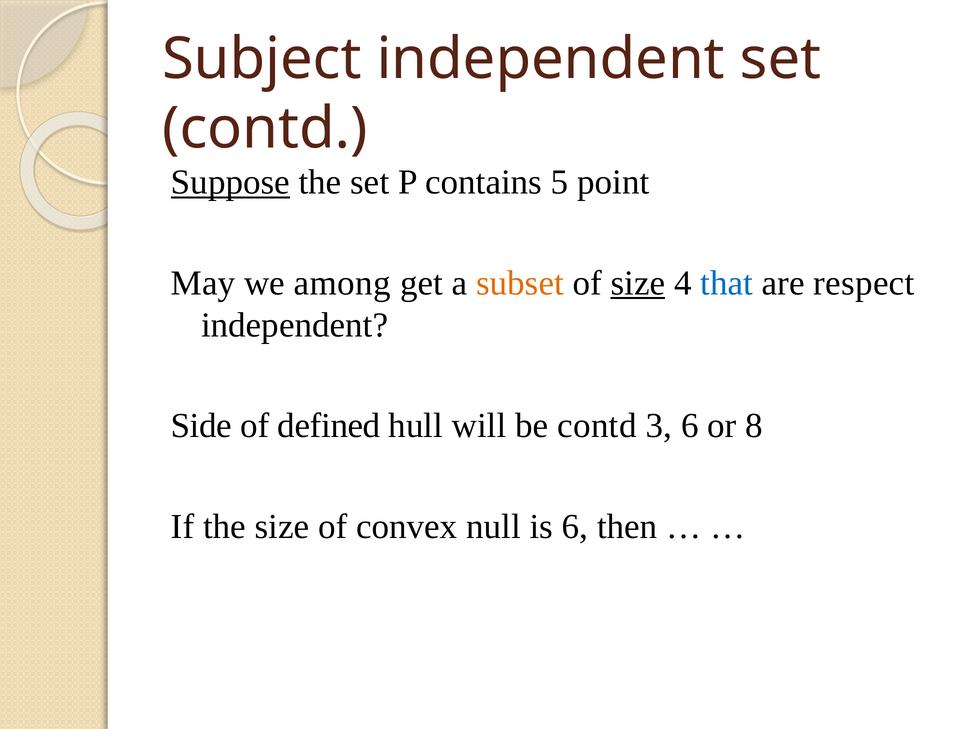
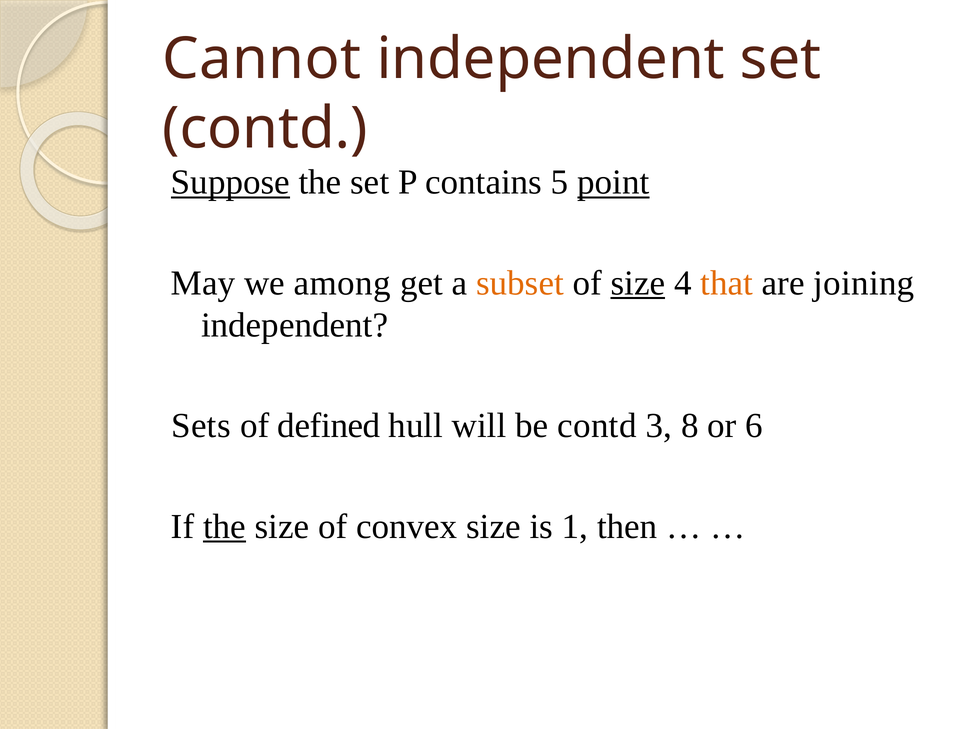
Subject: Subject -> Cannot (262, 59)
point underline: none -> present (613, 182)
that colour: blue -> orange (727, 283)
respect: respect -> joining (864, 283)
Side: Side -> Sets (201, 426)
3 6: 6 -> 8 (690, 426)
8: 8 -> 6 (754, 426)
the underline: none -> present (224, 526)
convex null: null -> size (494, 526)
is 6: 6 -> 1 (575, 526)
